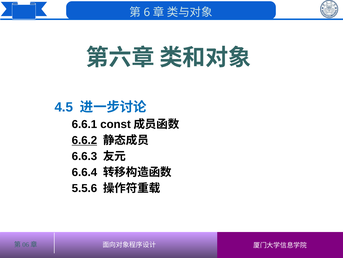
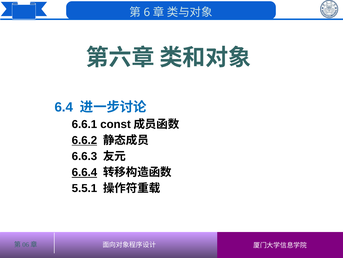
4.5: 4.5 -> 6.4 (64, 107)
6.6.4 underline: none -> present (84, 172)
5.5.6: 5.5.6 -> 5.5.1 (84, 188)
